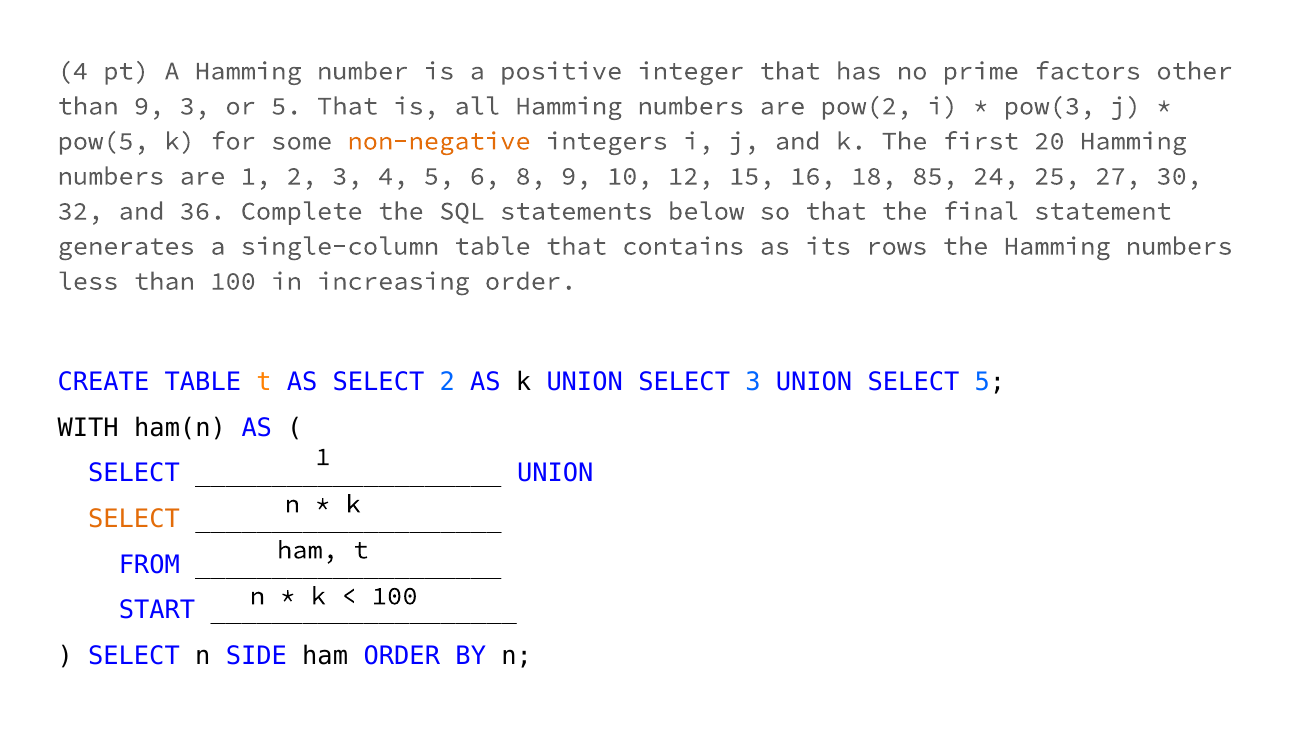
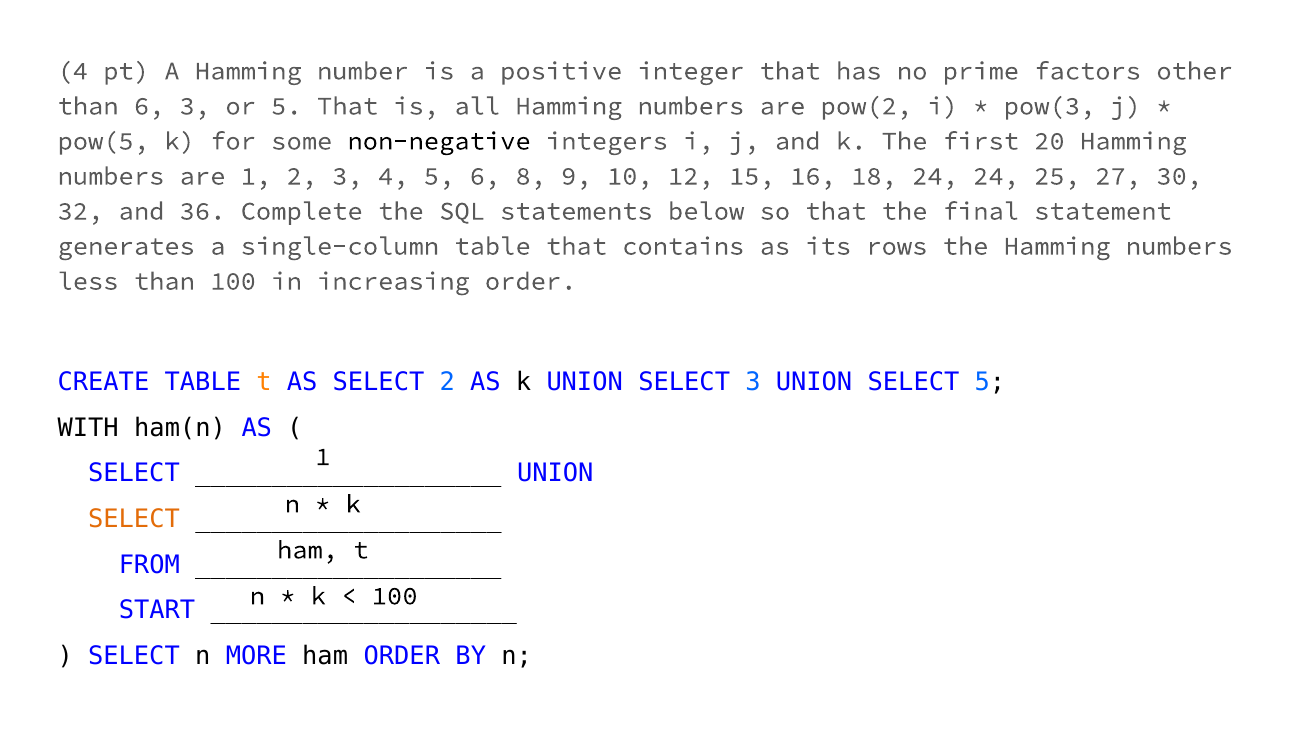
than 9: 9 -> 6 (149, 106)
non-negative colour: orange -> black (439, 141)
18 85: 85 -> 24 (935, 176)
SIDE: SIDE -> MORE (256, 656)
